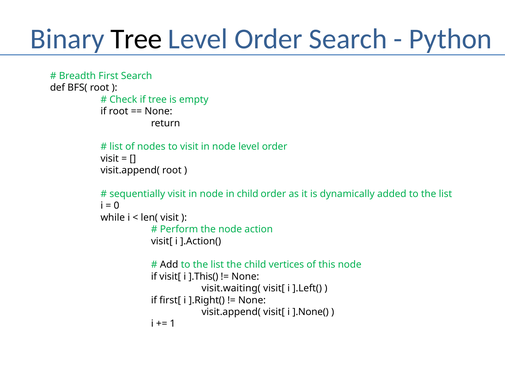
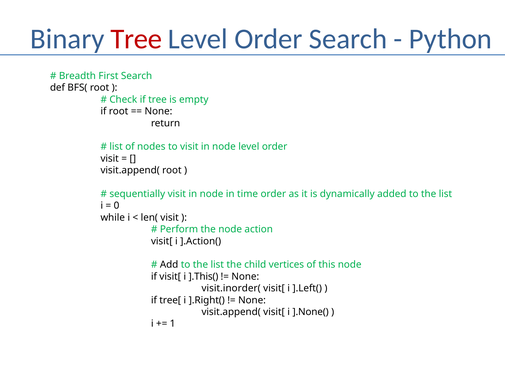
Tree colour: black -> red (136, 39)
in child: child -> time (248, 194)
visit.waiting(: visit.waiting( -> visit.inorder( (231, 288)
first[: first[ -> tree[ (170, 300)
